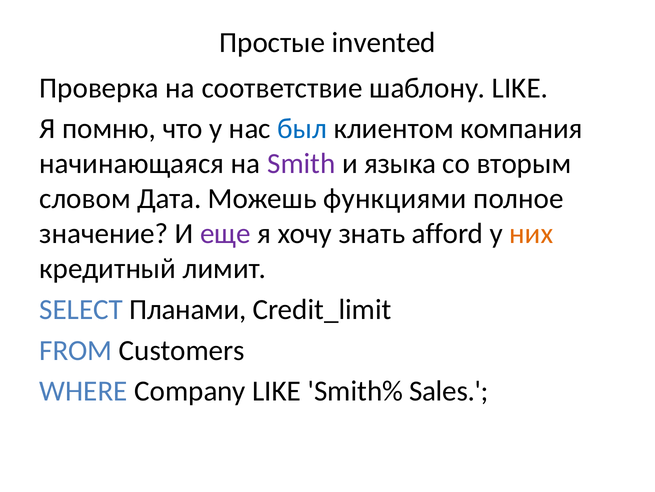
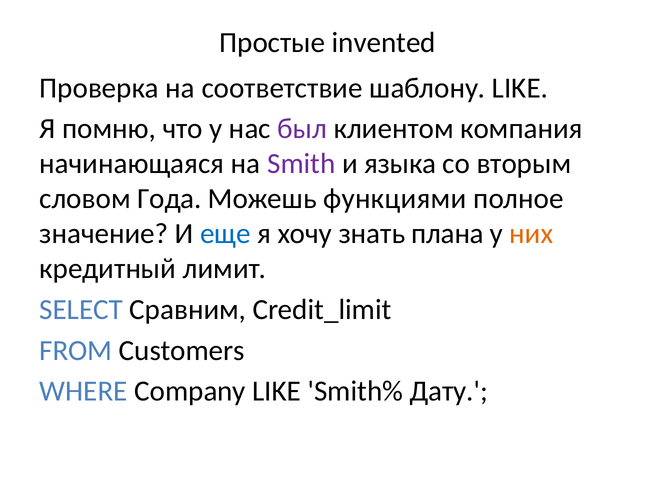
был colour: blue -> purple (302, 129)
Дата: Дата -> Года (169, 199)
еще colour: purple -> blue (225, 233)
afford: afford -> плана (448, 233)
Планами: Планами -> Сравним (188, 309)
Sales: Sales -> Дату (449, 391)
